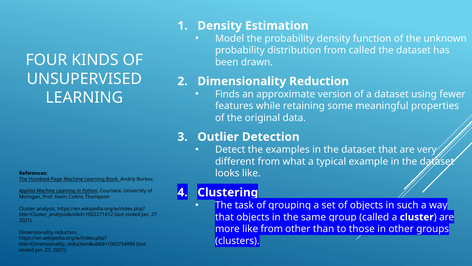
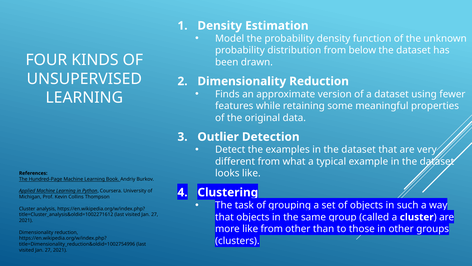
from called: called -> below (362, 50)
